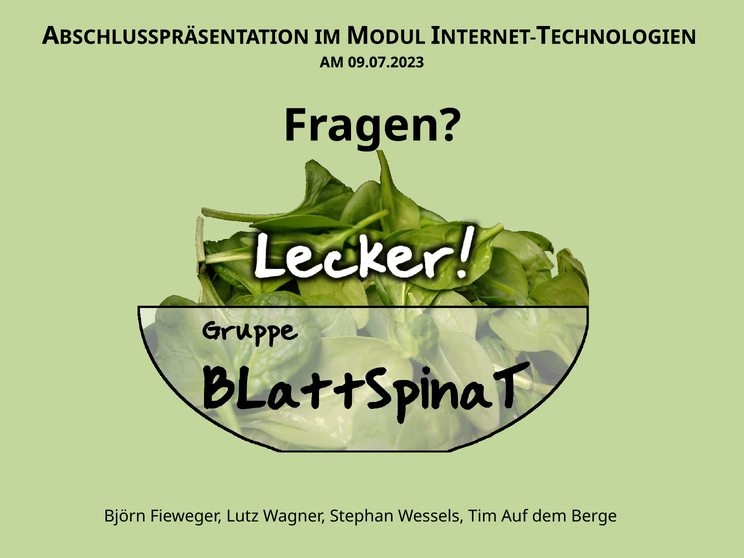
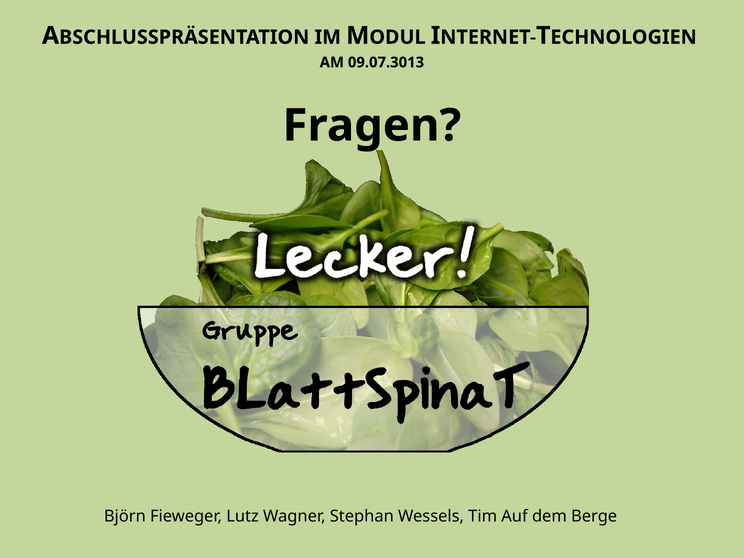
09.07.2023: 09.07.2023 -> 09.07.3013 (386, 62)
